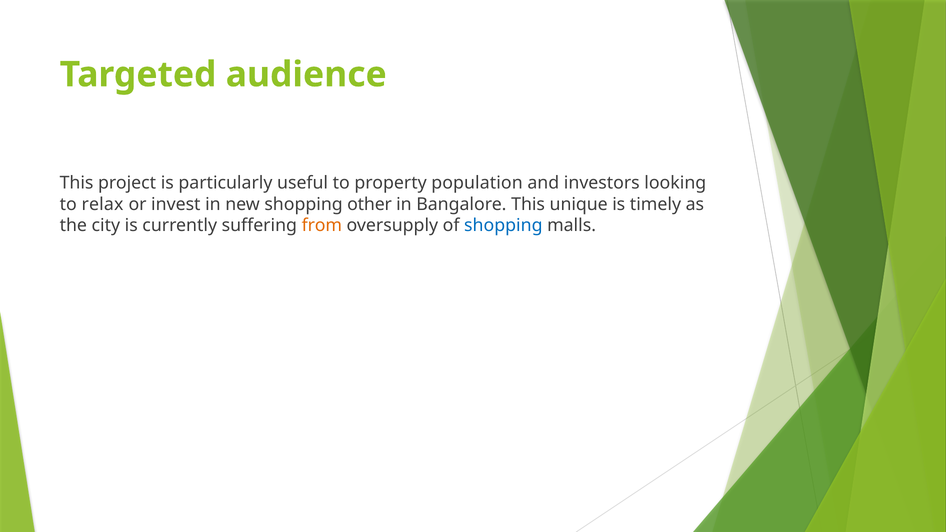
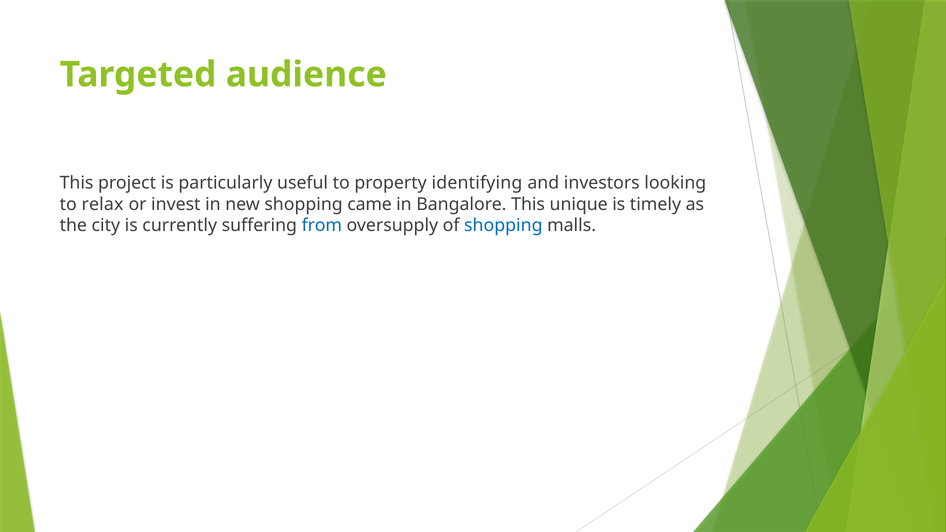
population: population -> identifying (477, 183)
other: other -> came (370, 204)
from colour: orange -> blue (322, 226)
